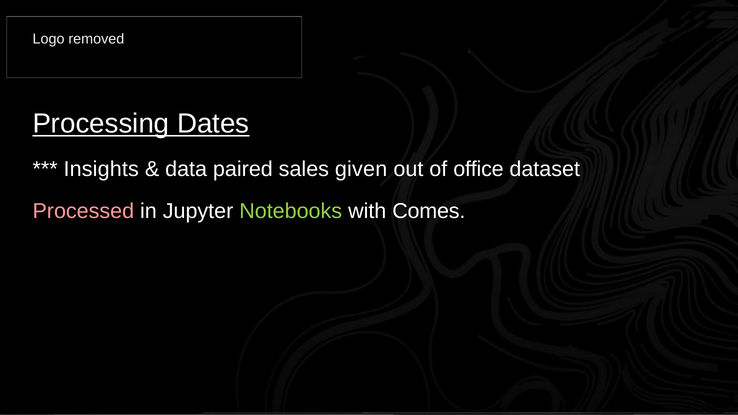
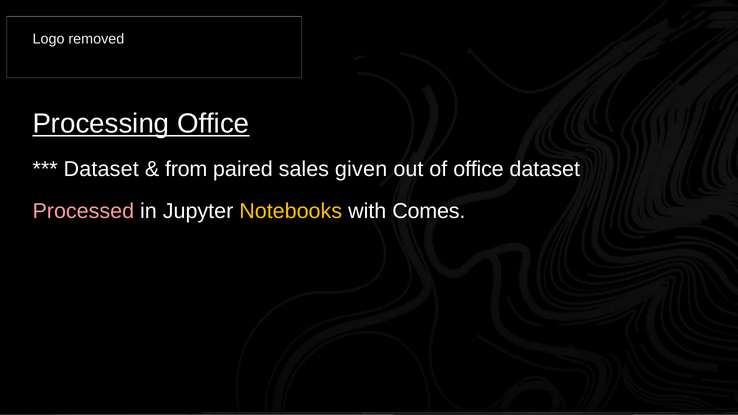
Processing Dates: Dates -> Office (213, 124)
Insights: Insights -> Dataset (101, 169)
data: data -> from (186, 169)
Notebooks colour: light green -> yellow (291, 211)
